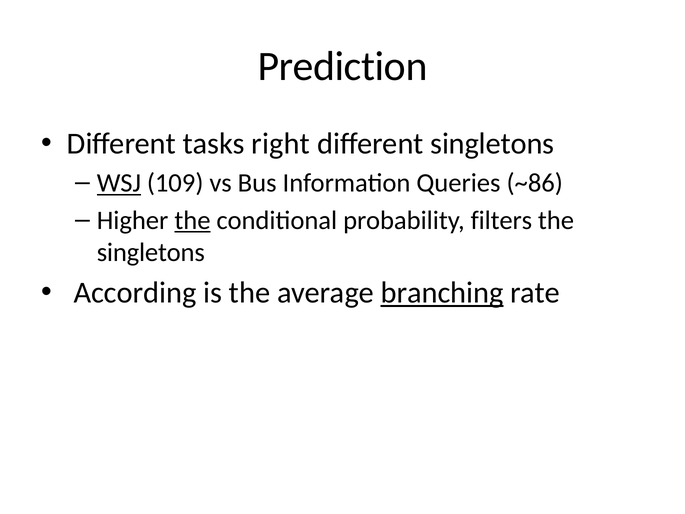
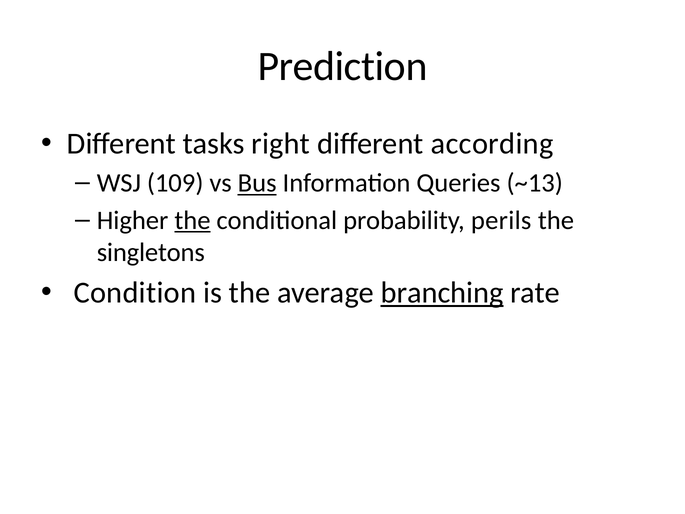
different singletons: singletons -> according (492, 144)
WSJ underline: present -> none (119, 183)
Bus underline: none -> present (257, 183)
~86: ~86 -> ~13 (535, 183)
filters: filters -> perils (501, 220)
According: According -> Condition (135, 293)
